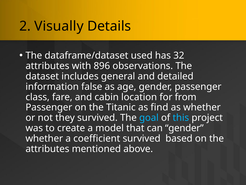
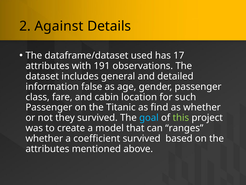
Visually: Visually -> Against (59, 26)
32: 32 -> 17 (179, 55)
896: 896 -> 191 (102, 66)
from: from -> such (186, 97)
this colour: light blue -> light green (181, 117)
can gender: gender -> ranges (184, 128)
